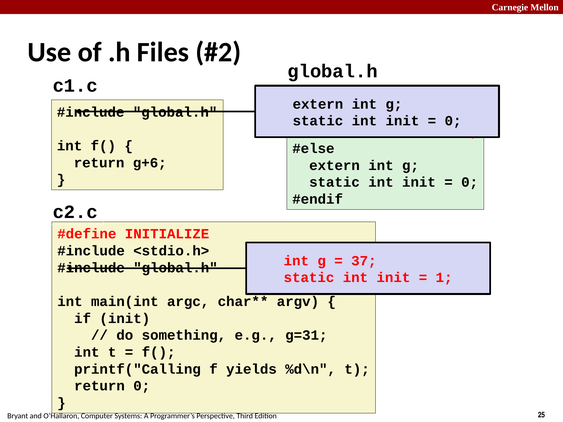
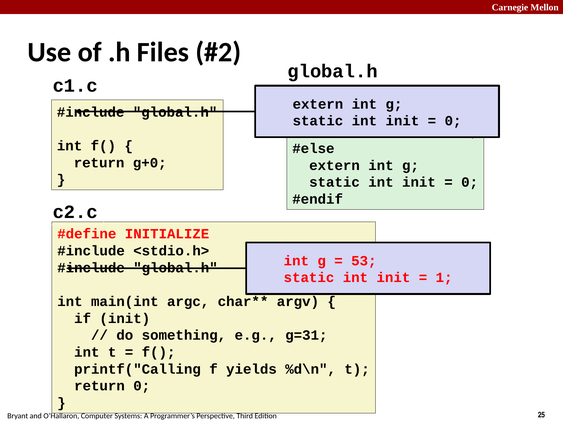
g+6: g+6 -> g+0 (150, 163)
37: 37 -> 53 (364, 261)
